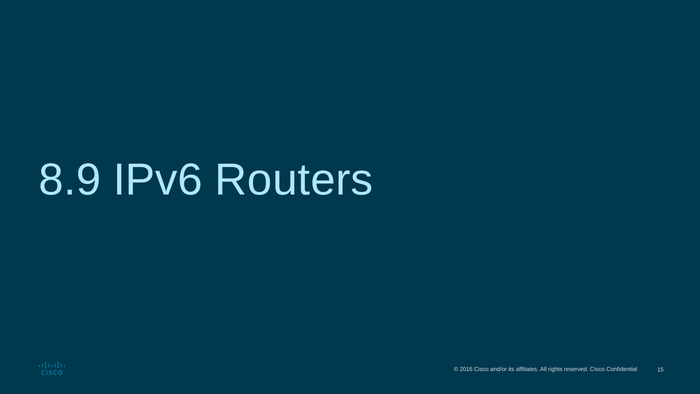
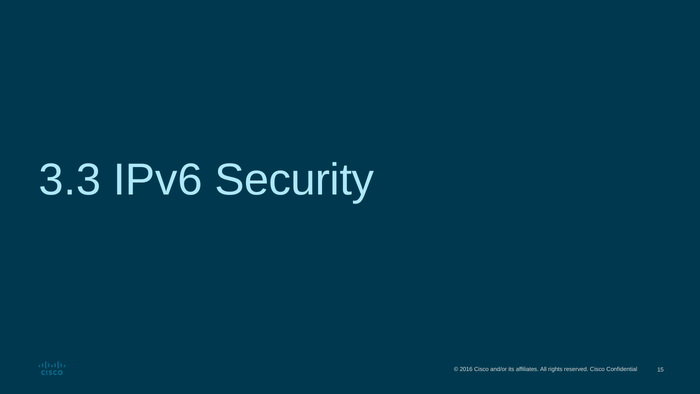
8.9: 8.9 -> 3.3 (70, 180)
Routers: Routers -> Security (294, 180)
